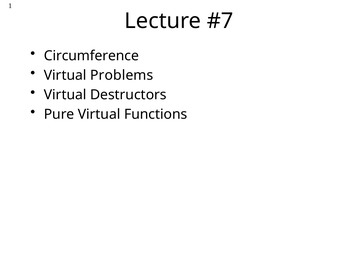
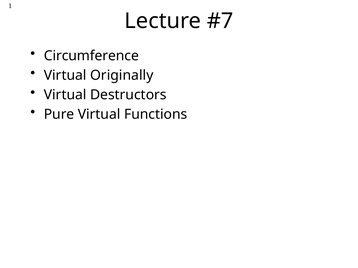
Problems: Problems -> Originally (122, 75)
